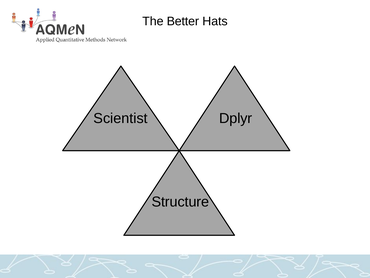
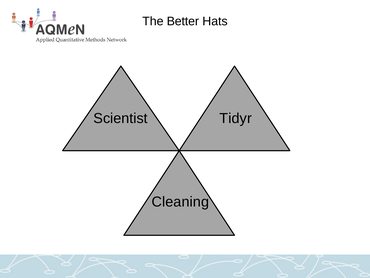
Dplyr: Dplyr -> Tidyr (236, 118)
Structure: Structure -> Cleaning (180, 202)
